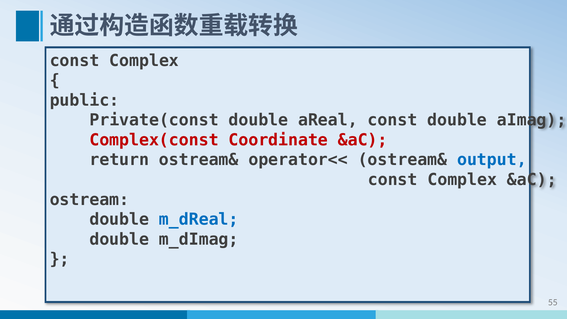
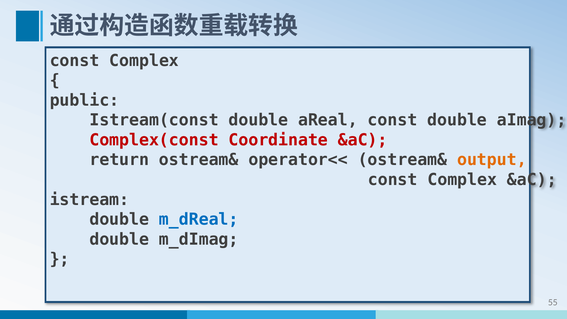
Private(const: Private(const -> Istream(const (154, 120)
output colour: blue -> orange (492, 160)
ostream: ostream -> istream (89, 200)
